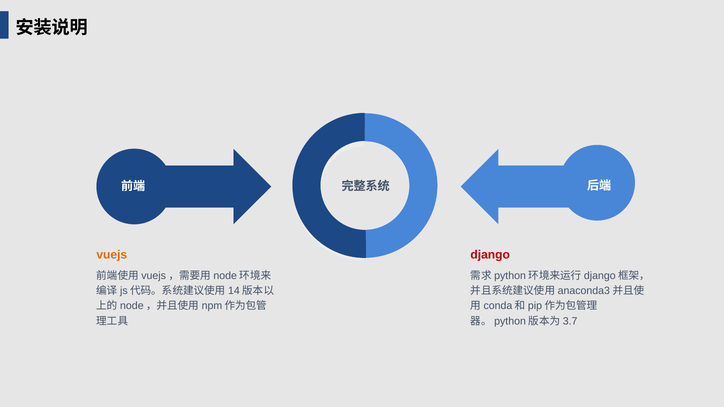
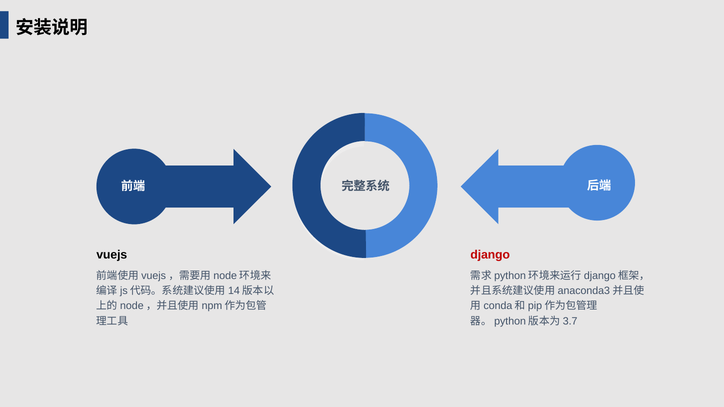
vuejs colour: orange -> black (112, 255)
